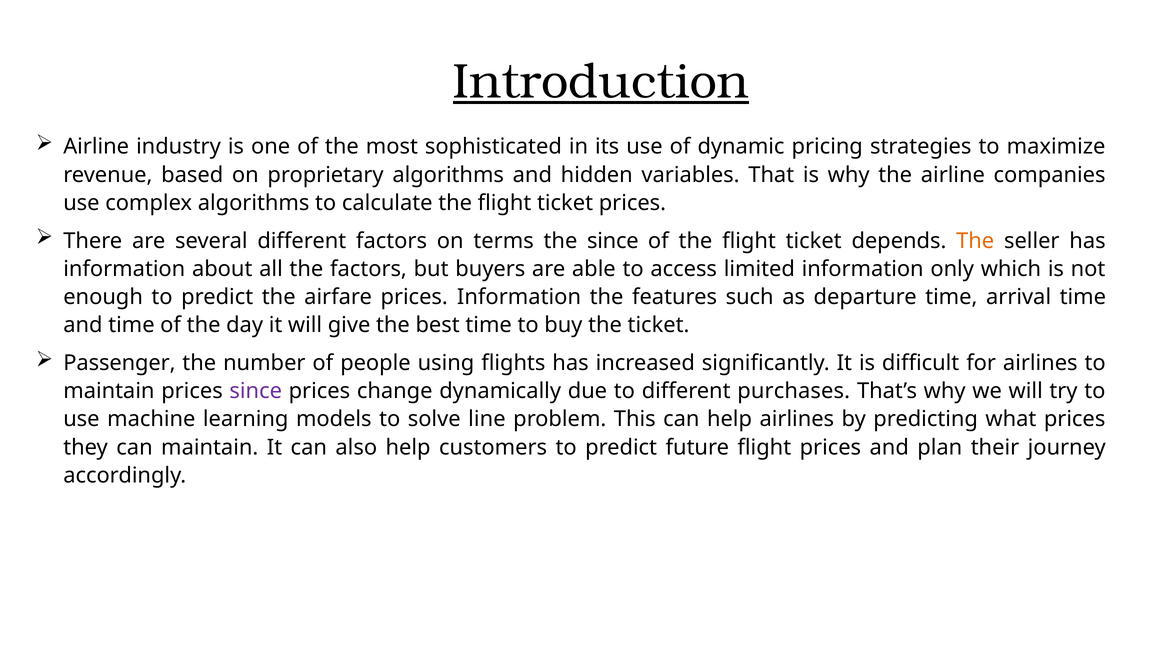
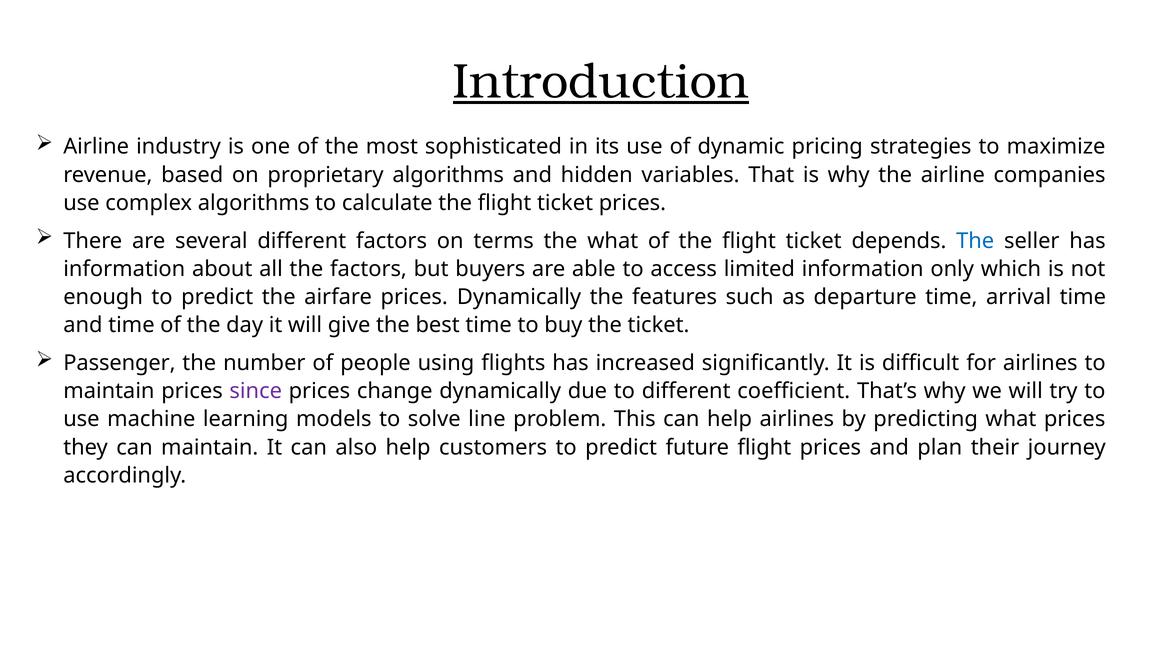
the since: since -> what (613, 241)
The colour: orange -> blue (975, 241)
prices Information: Information -> Dynamically (519, 297)
purchases: purchases -> coefficient (794, 391)
